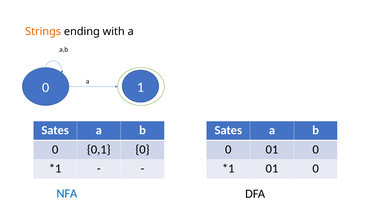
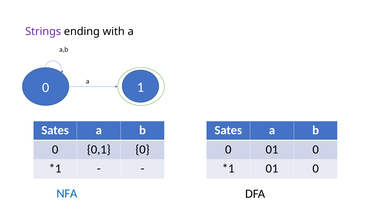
Strings colour: orange -> purple (43, 32)
